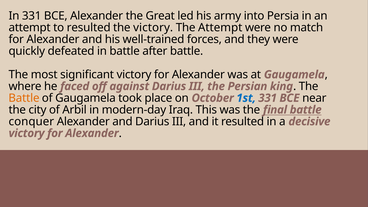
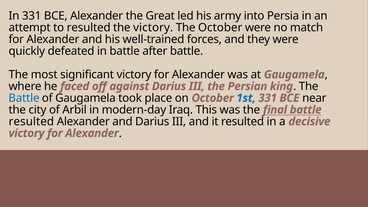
The Attempt: Attempt -> October (220, 28)
Battle colour: orange -> blue (24, 98)
conquer: conquer -> resulted (31, 122)
